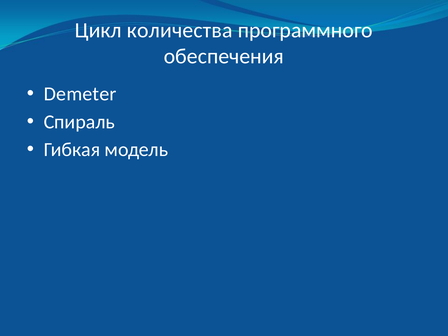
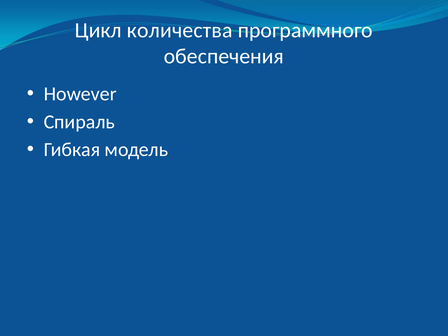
Demeter: Demeter -> However (80, 94)
